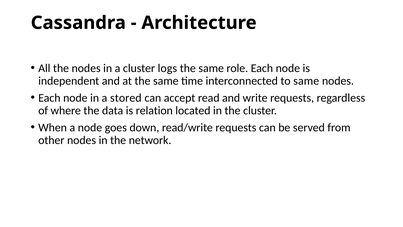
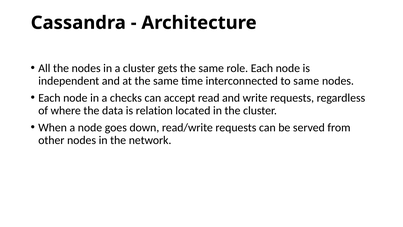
logs: logs -> gets (168, 68)
stored: stored -> checks (126, 98)
